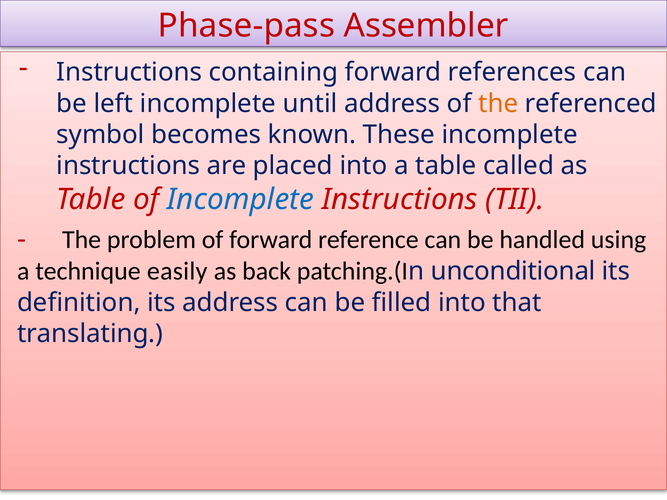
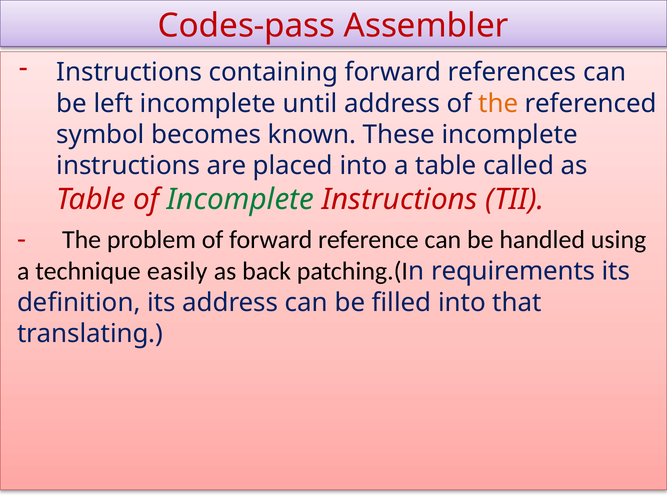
Phase-pass: Phase-pass -> Codes-pass (247, 26)
Incomplete colour: blue -> green (240, 199)
unconditional: unconditional -> requirements (513, 271)
